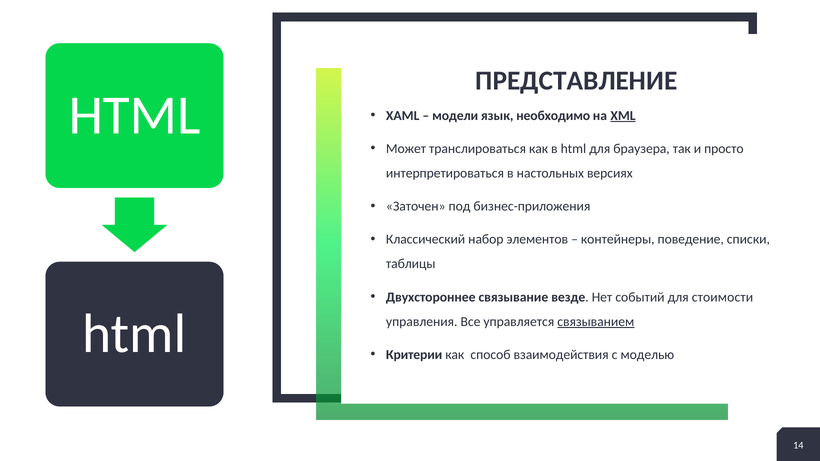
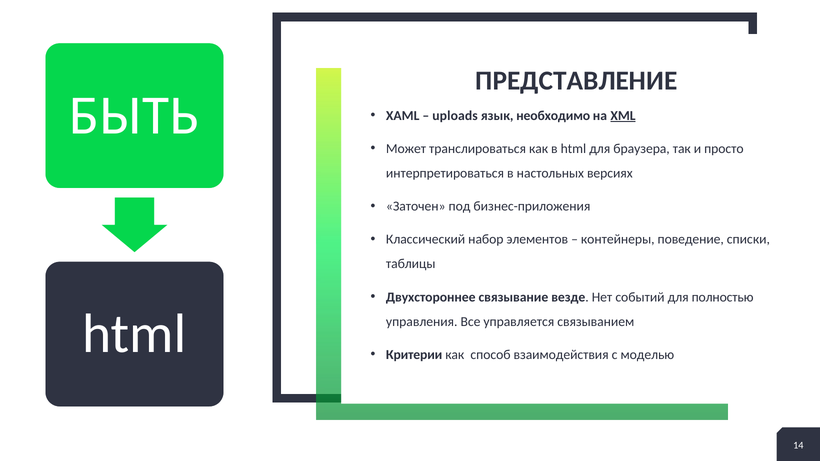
HTML: HTML -> БЫТЬ (134, 115)
модели: модели -> uploads (455, 116)
стоимости: стоимости -> полностью (723, 297)
связыванием underline: present -> none (596, 322)
